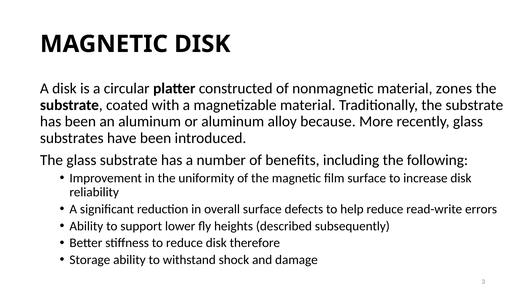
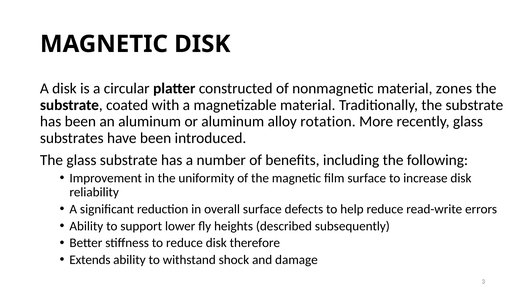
because: because -> rotation (328, 122)
Storage: Storage -> Extends (90, 260)
